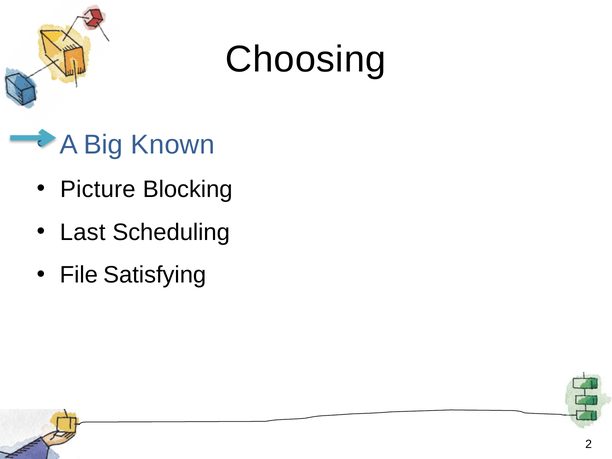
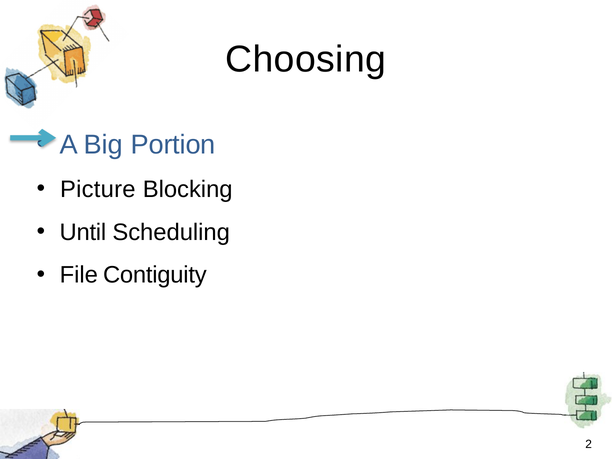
Known: Known -> Portion (173, 145)
Last: Last -> Until (83, 232)
Satisfying: Satisfying -> Contiguity (155, 275)
